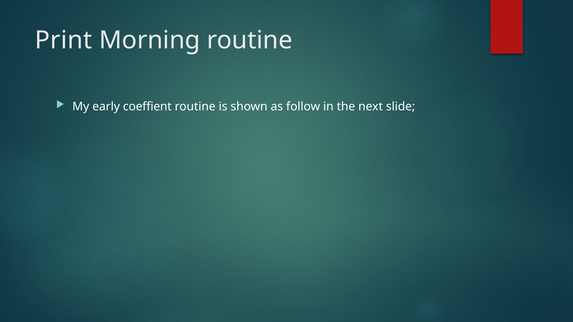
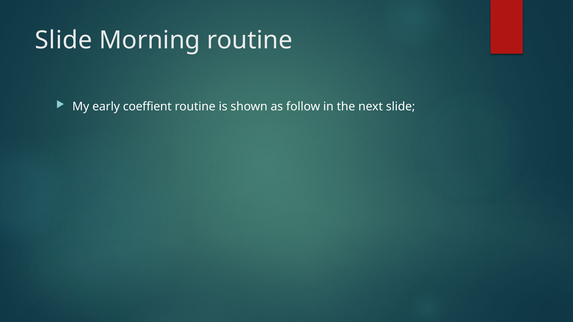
Print: Print -> Slide (64, 40)
